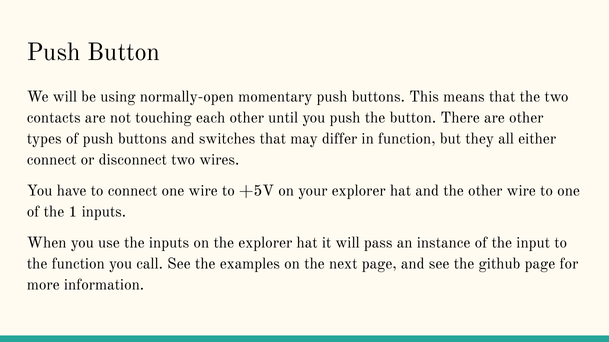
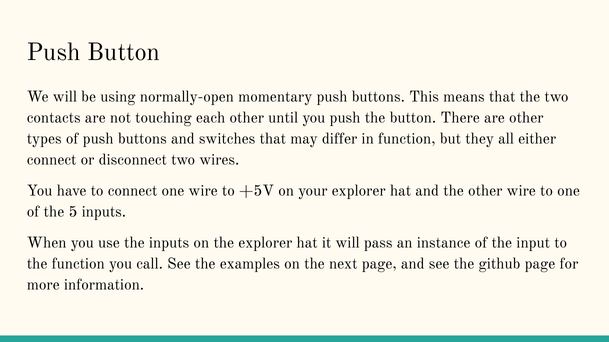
1: 1 -> 5 (73, 212)
